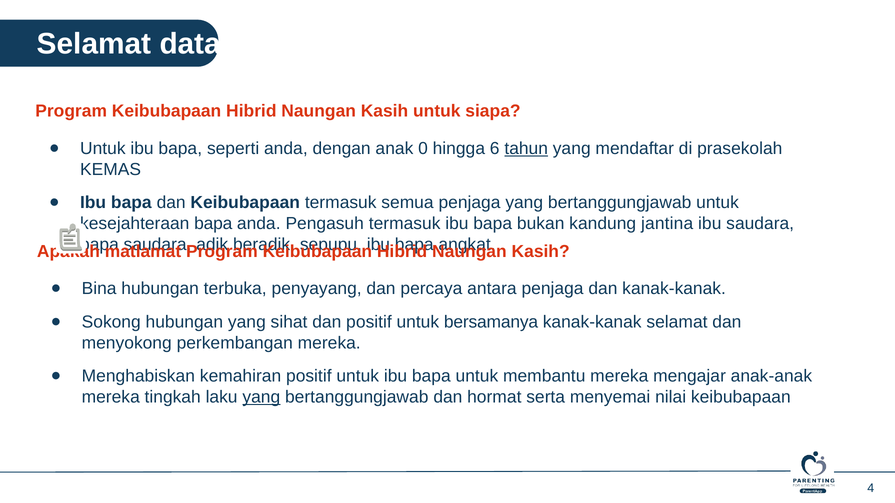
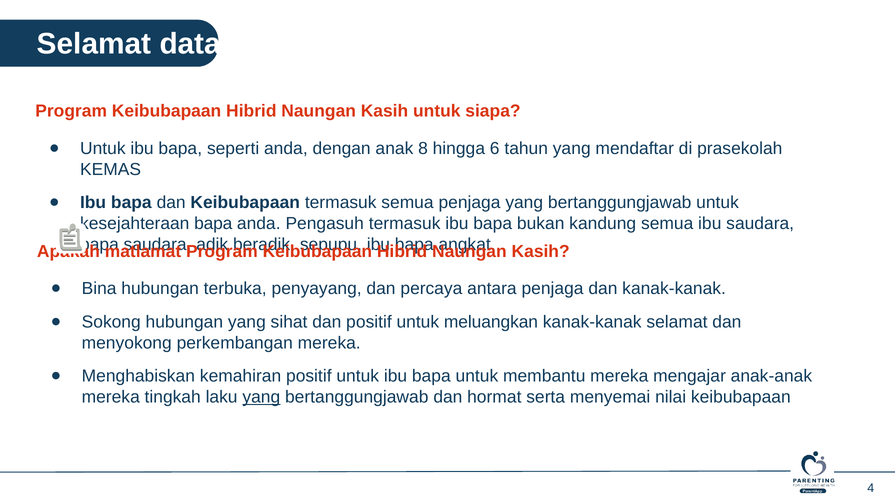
0: 0 -> 8 (423, 149)
tahun underline: present -> none (526, 149)
kandung jantina: jantina -> semua (667, 224)
bersamanya: bersamanya -> meluangkan (491, 322)
